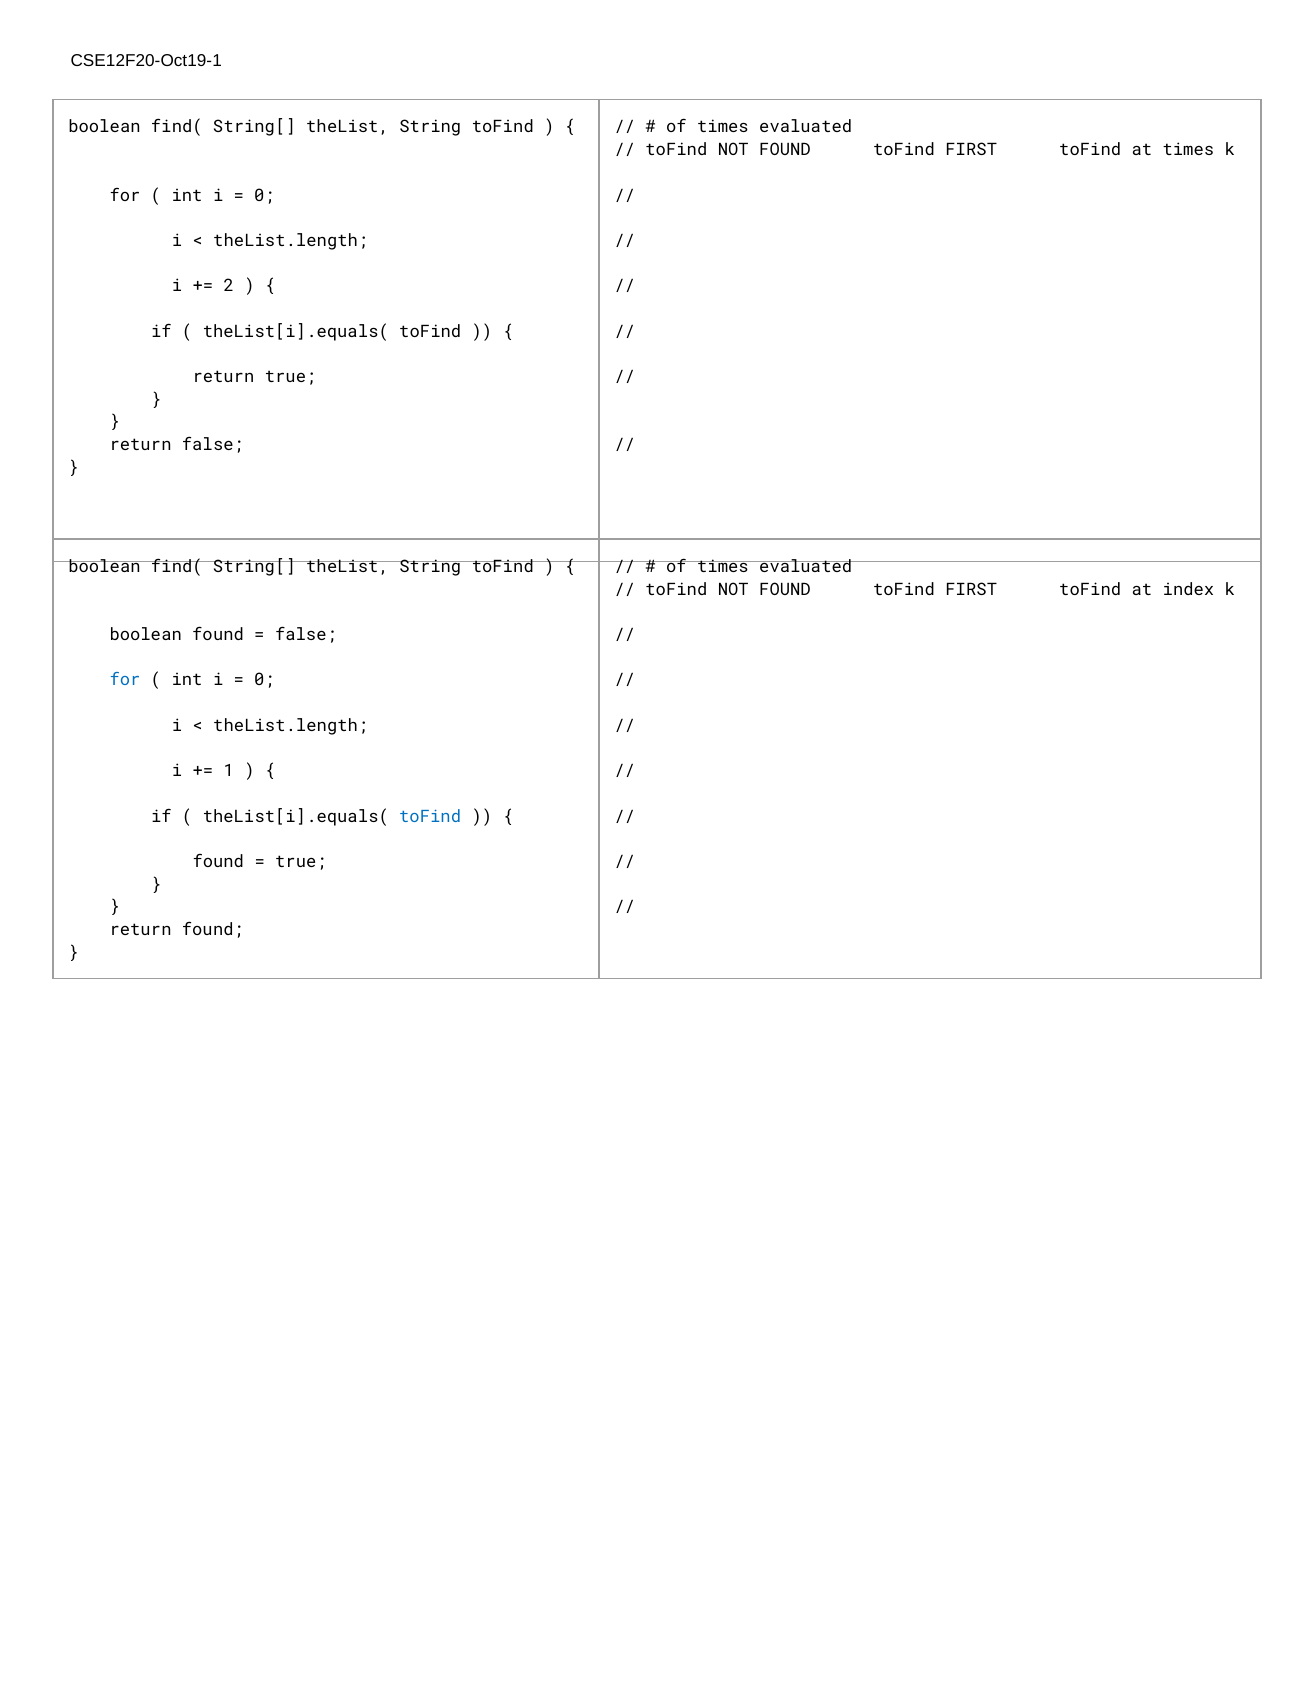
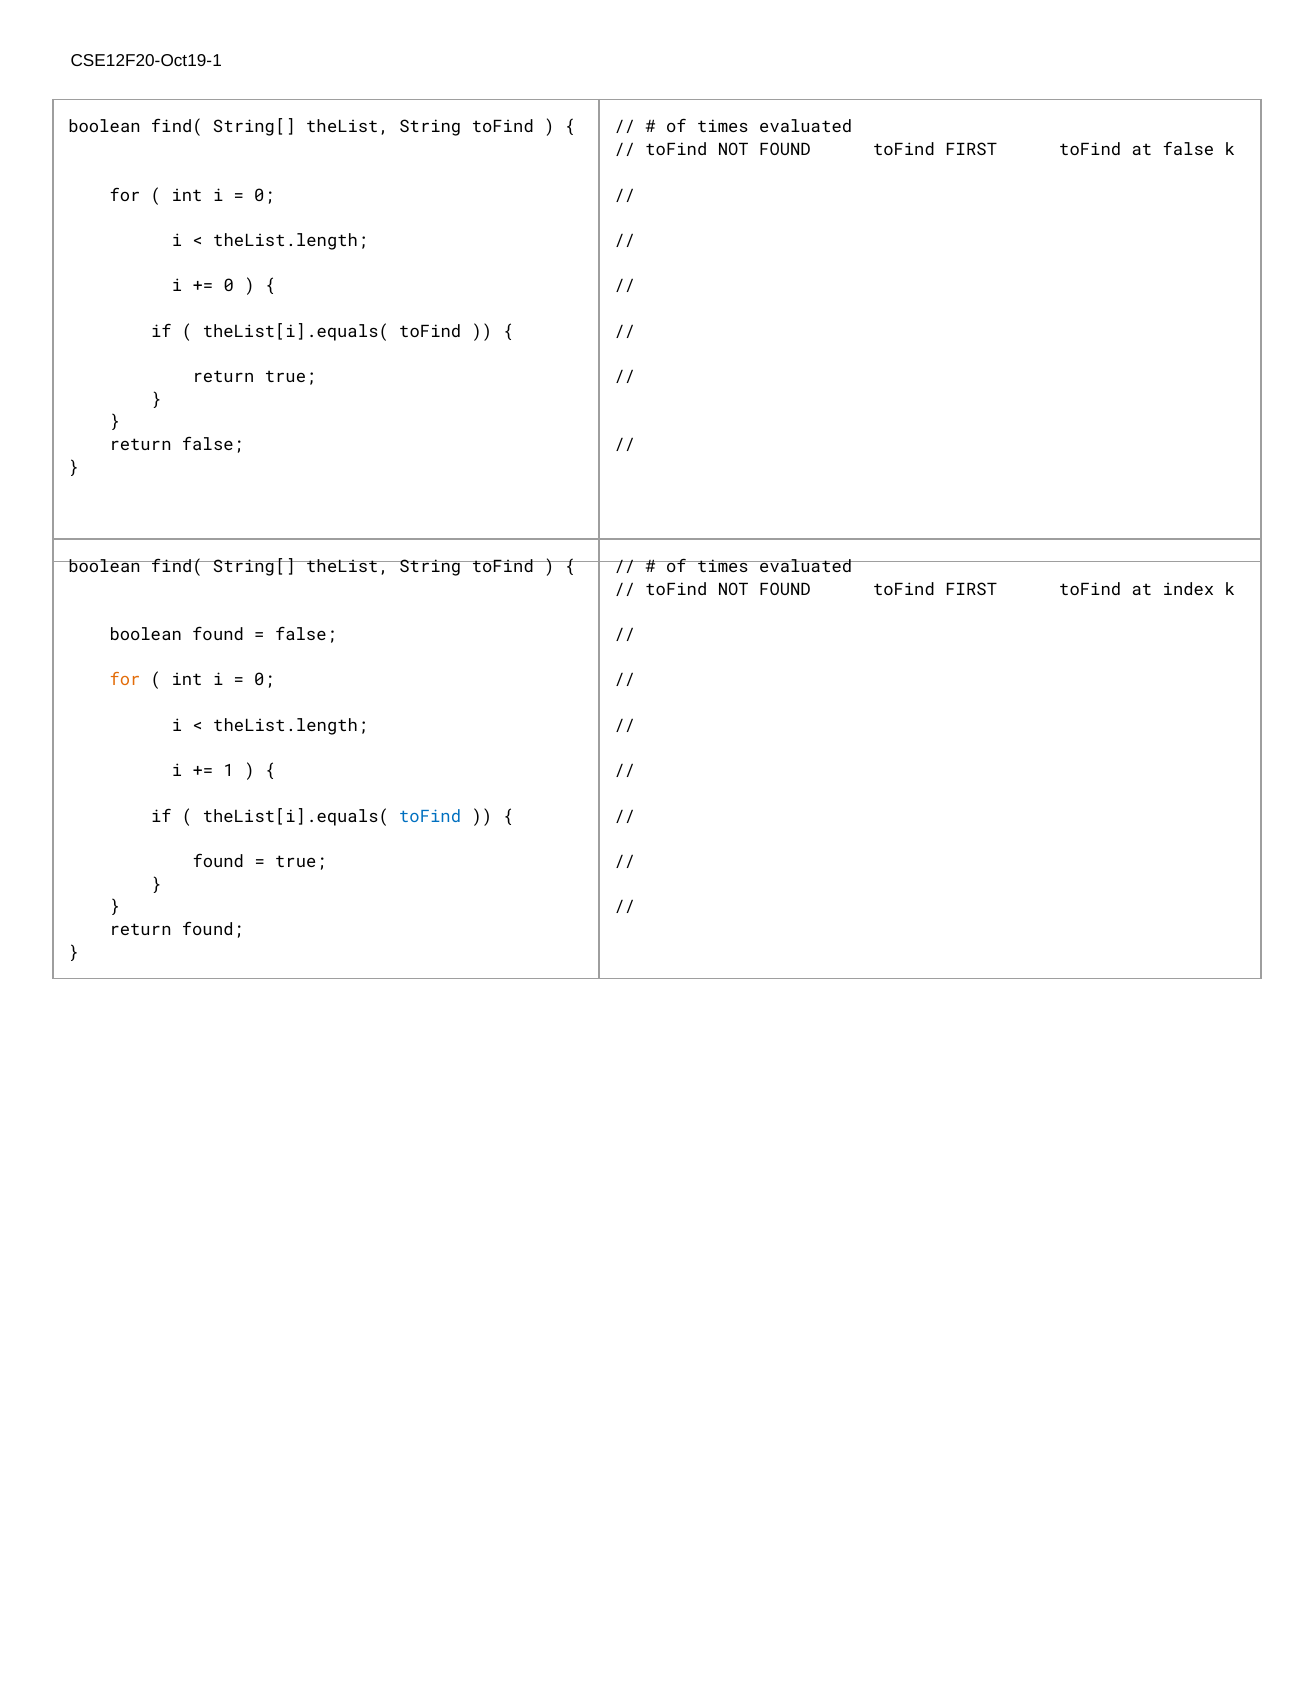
at times: times -> false (1188, 150)
2: 2 -> 0 (229, 286)
for colour: blue -> orange (125, 680)
